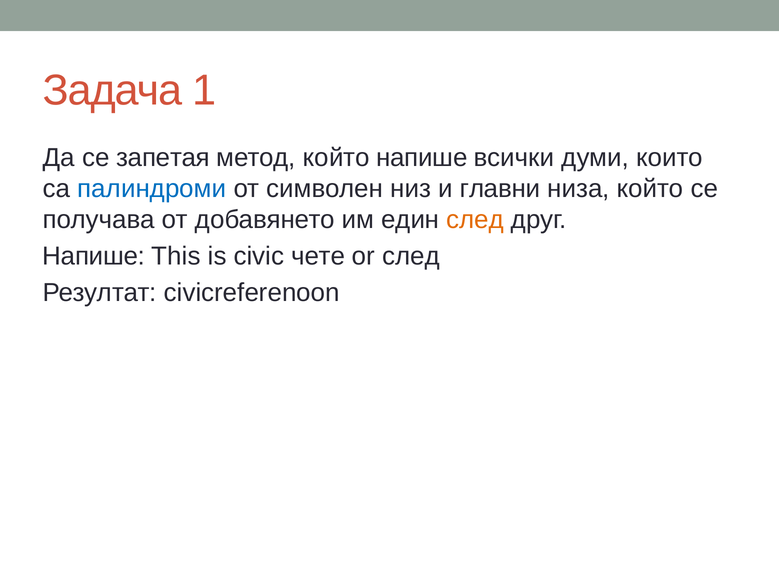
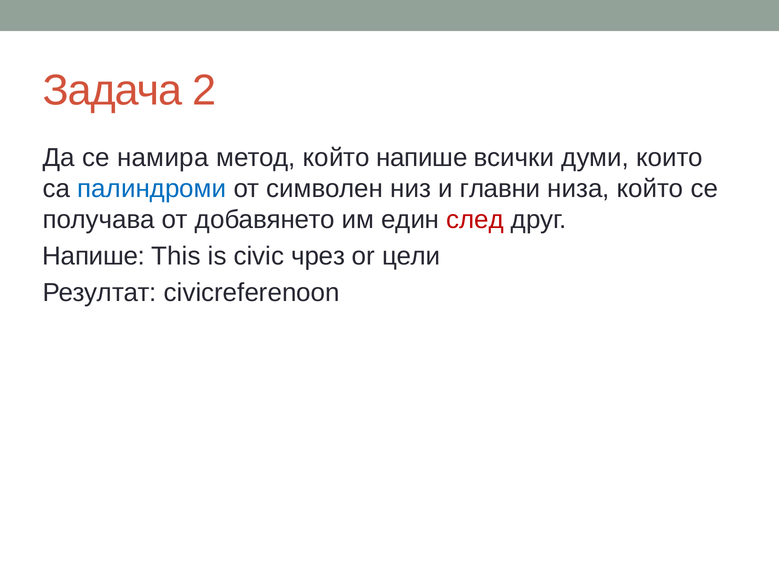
1: 1 -> 2 (204, 91)
запетая: запетая -> намира (163, 158)
след colour: orange -> red (475, 220)
чете: чете -> чрез (318, 256)
or след: след -> цели (411, 256)
